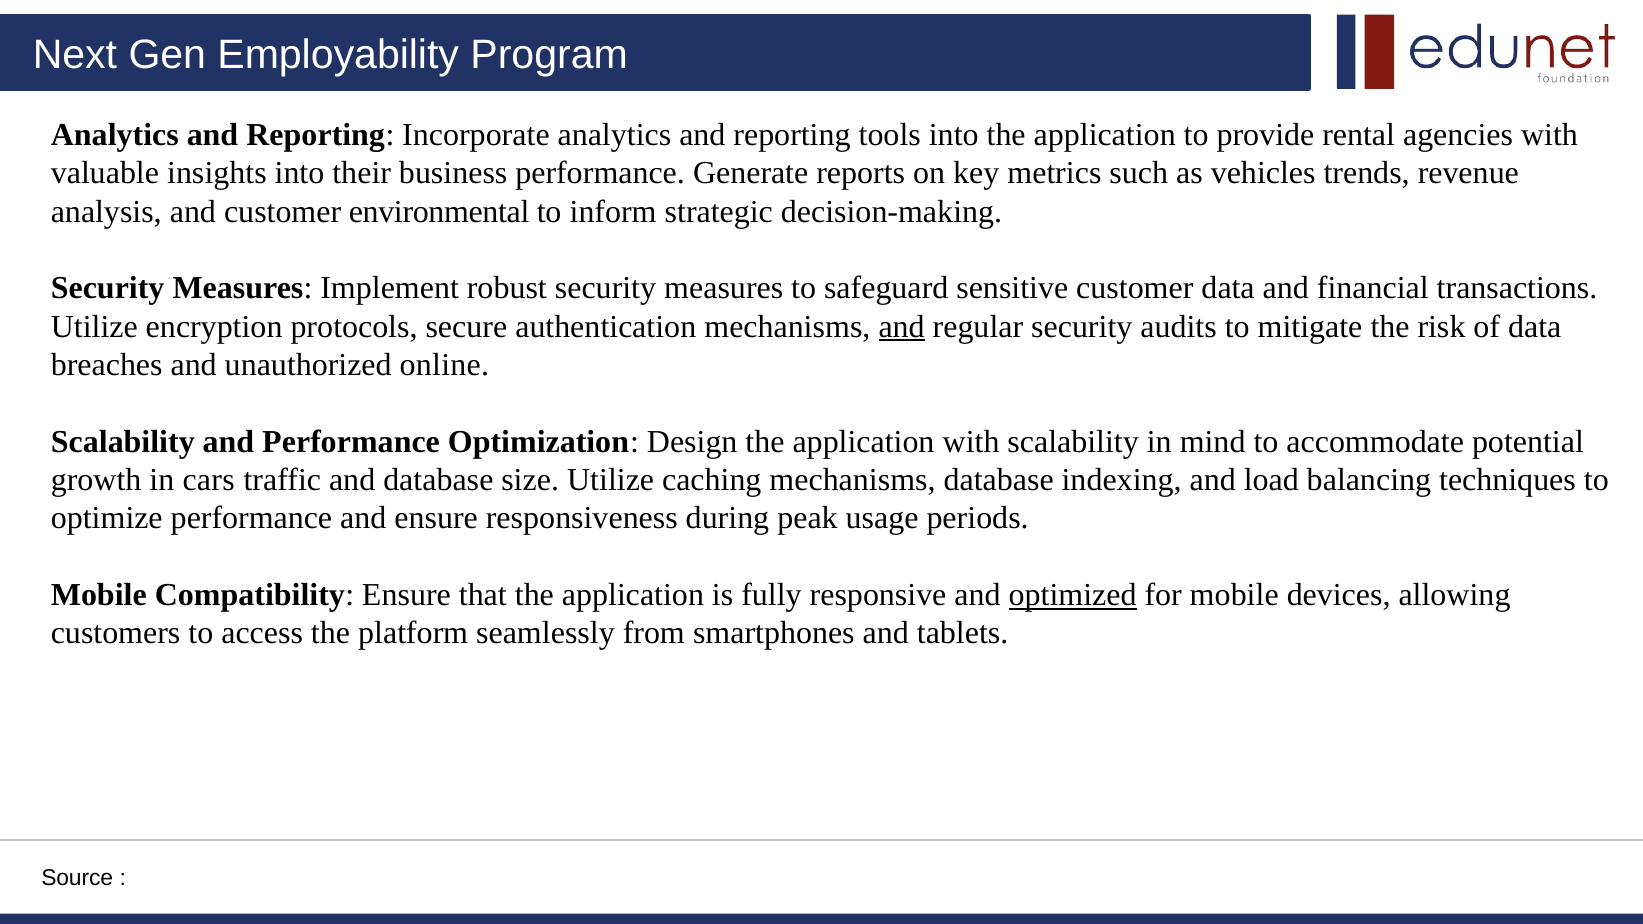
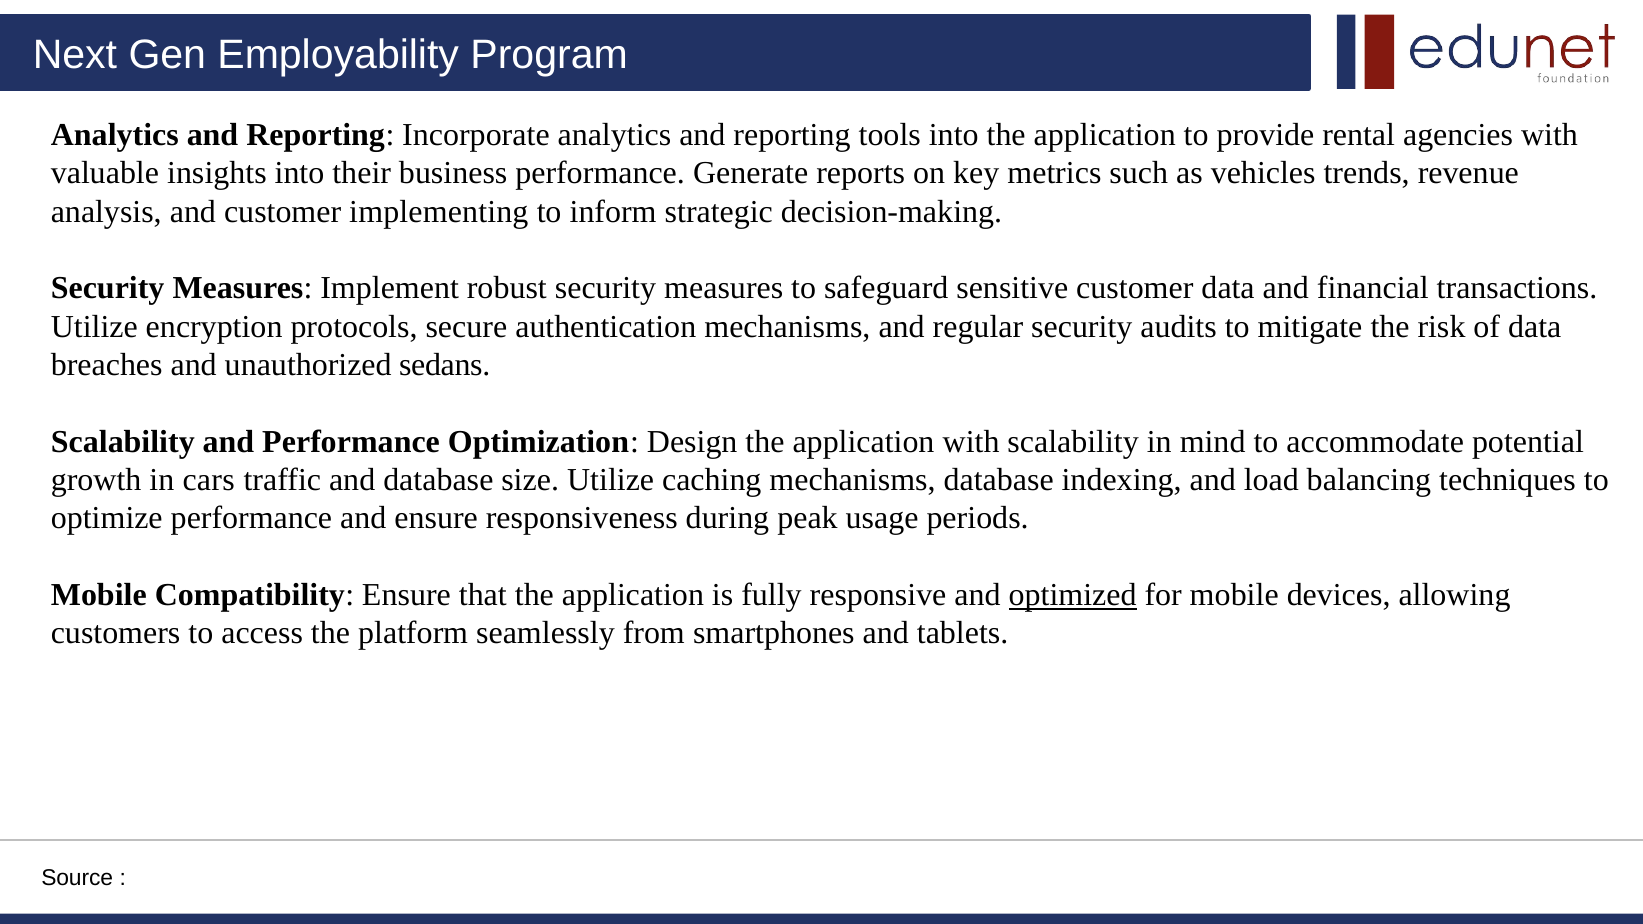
environmental: environmental -> implementing (439, 212)
and underline: present -> none (902, 327)
online: online -> sedans (445, 365)
